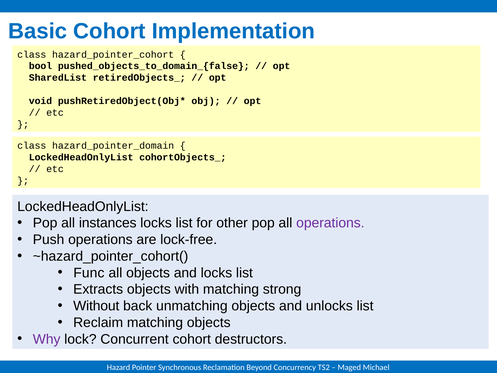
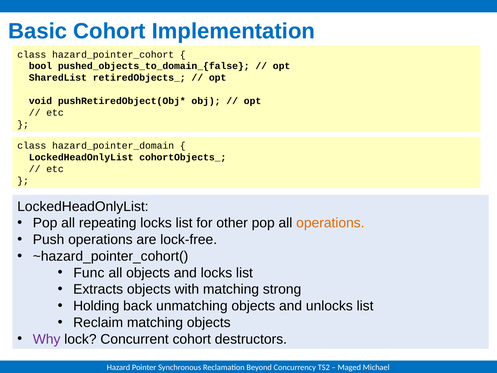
instances: instances -> repeating (108, 223)
operations colour: purple -> orange (330, 223)
Without: Without -> Holding (96, 306)
